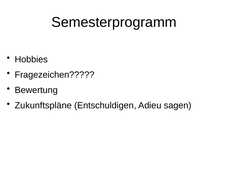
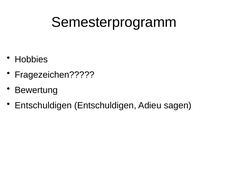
Zukunftspläne: Zukunftspläne -> Entschuldigen (43, 105)
